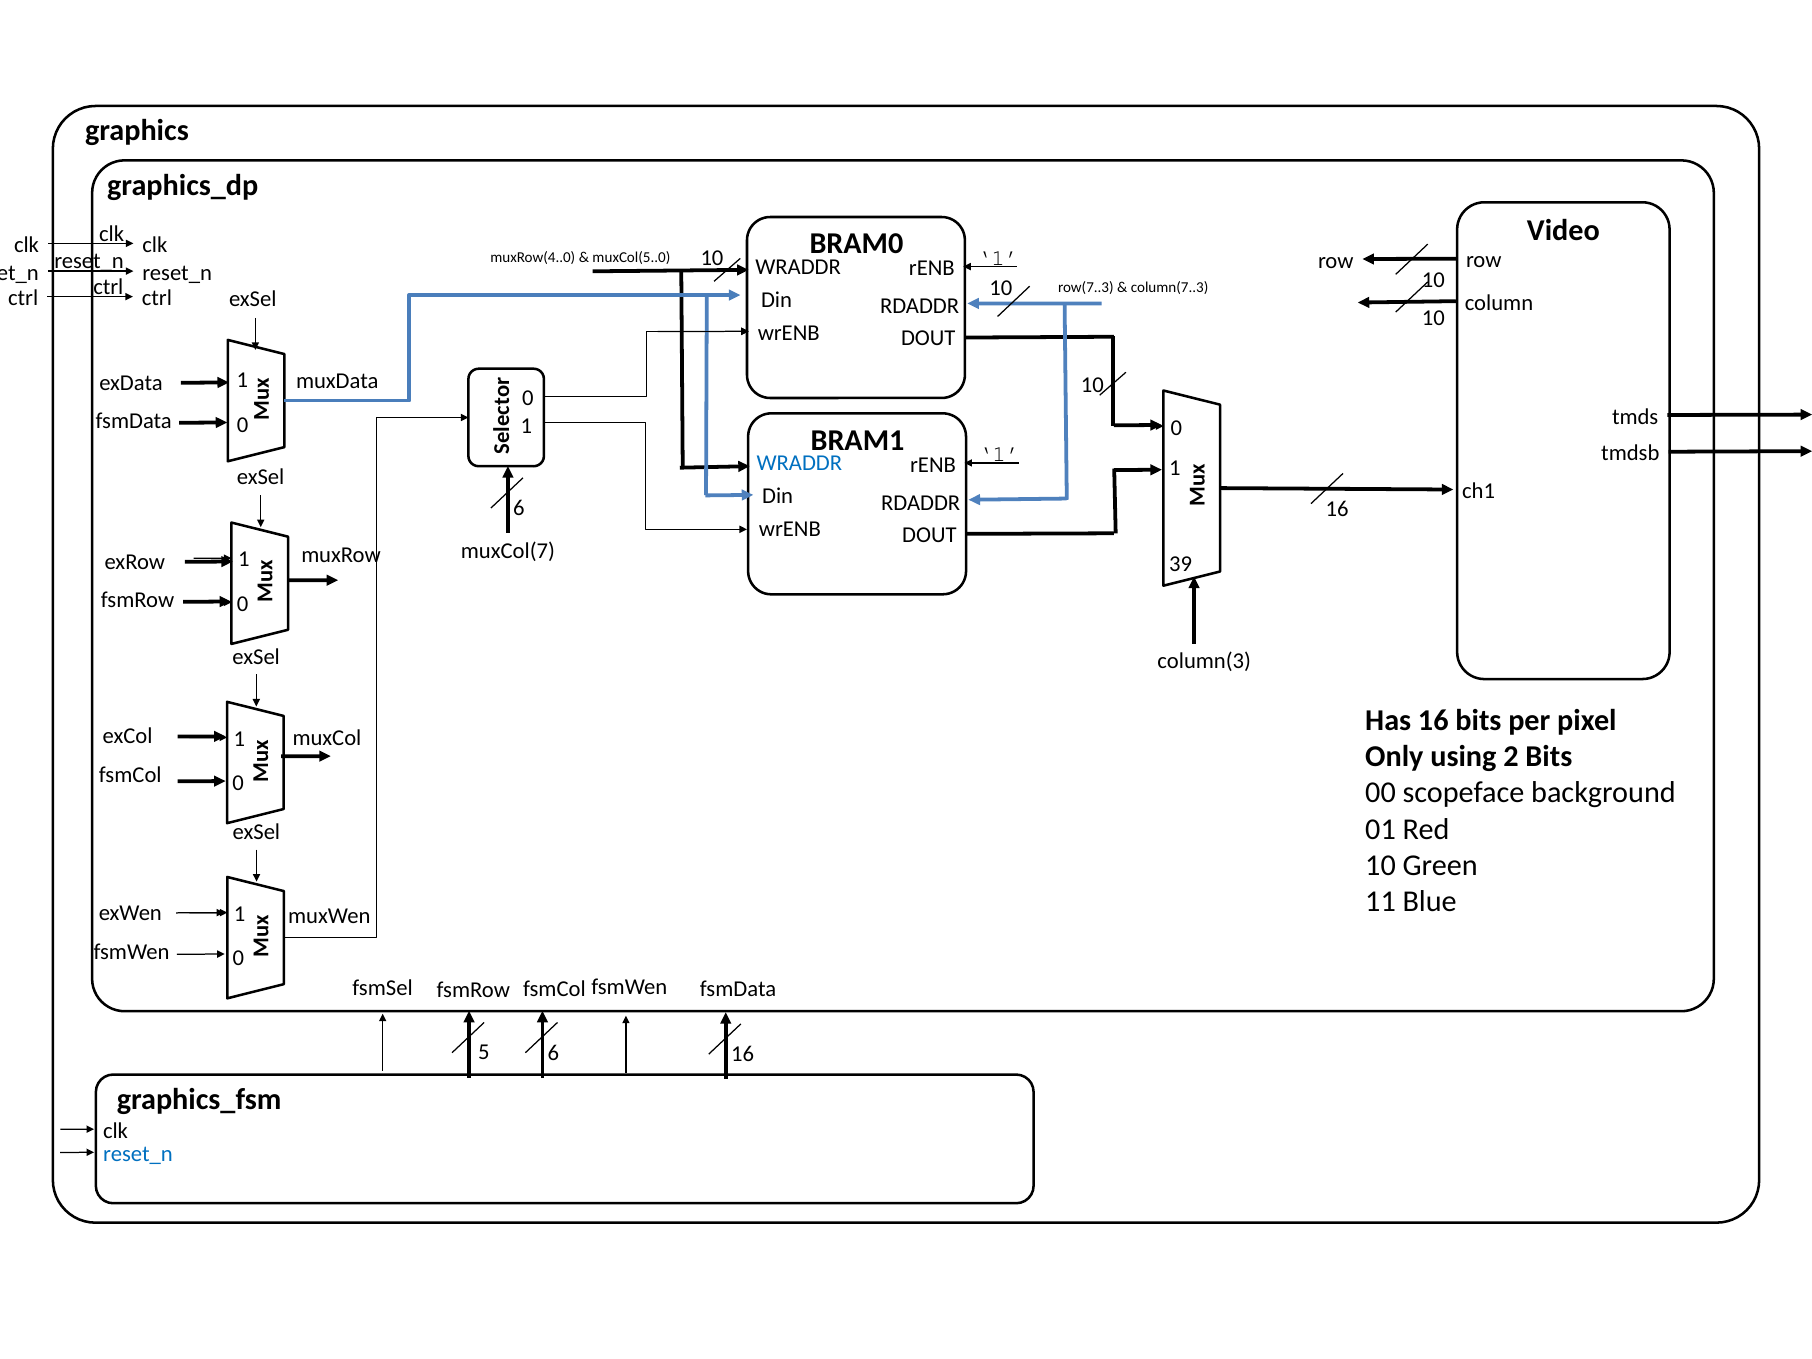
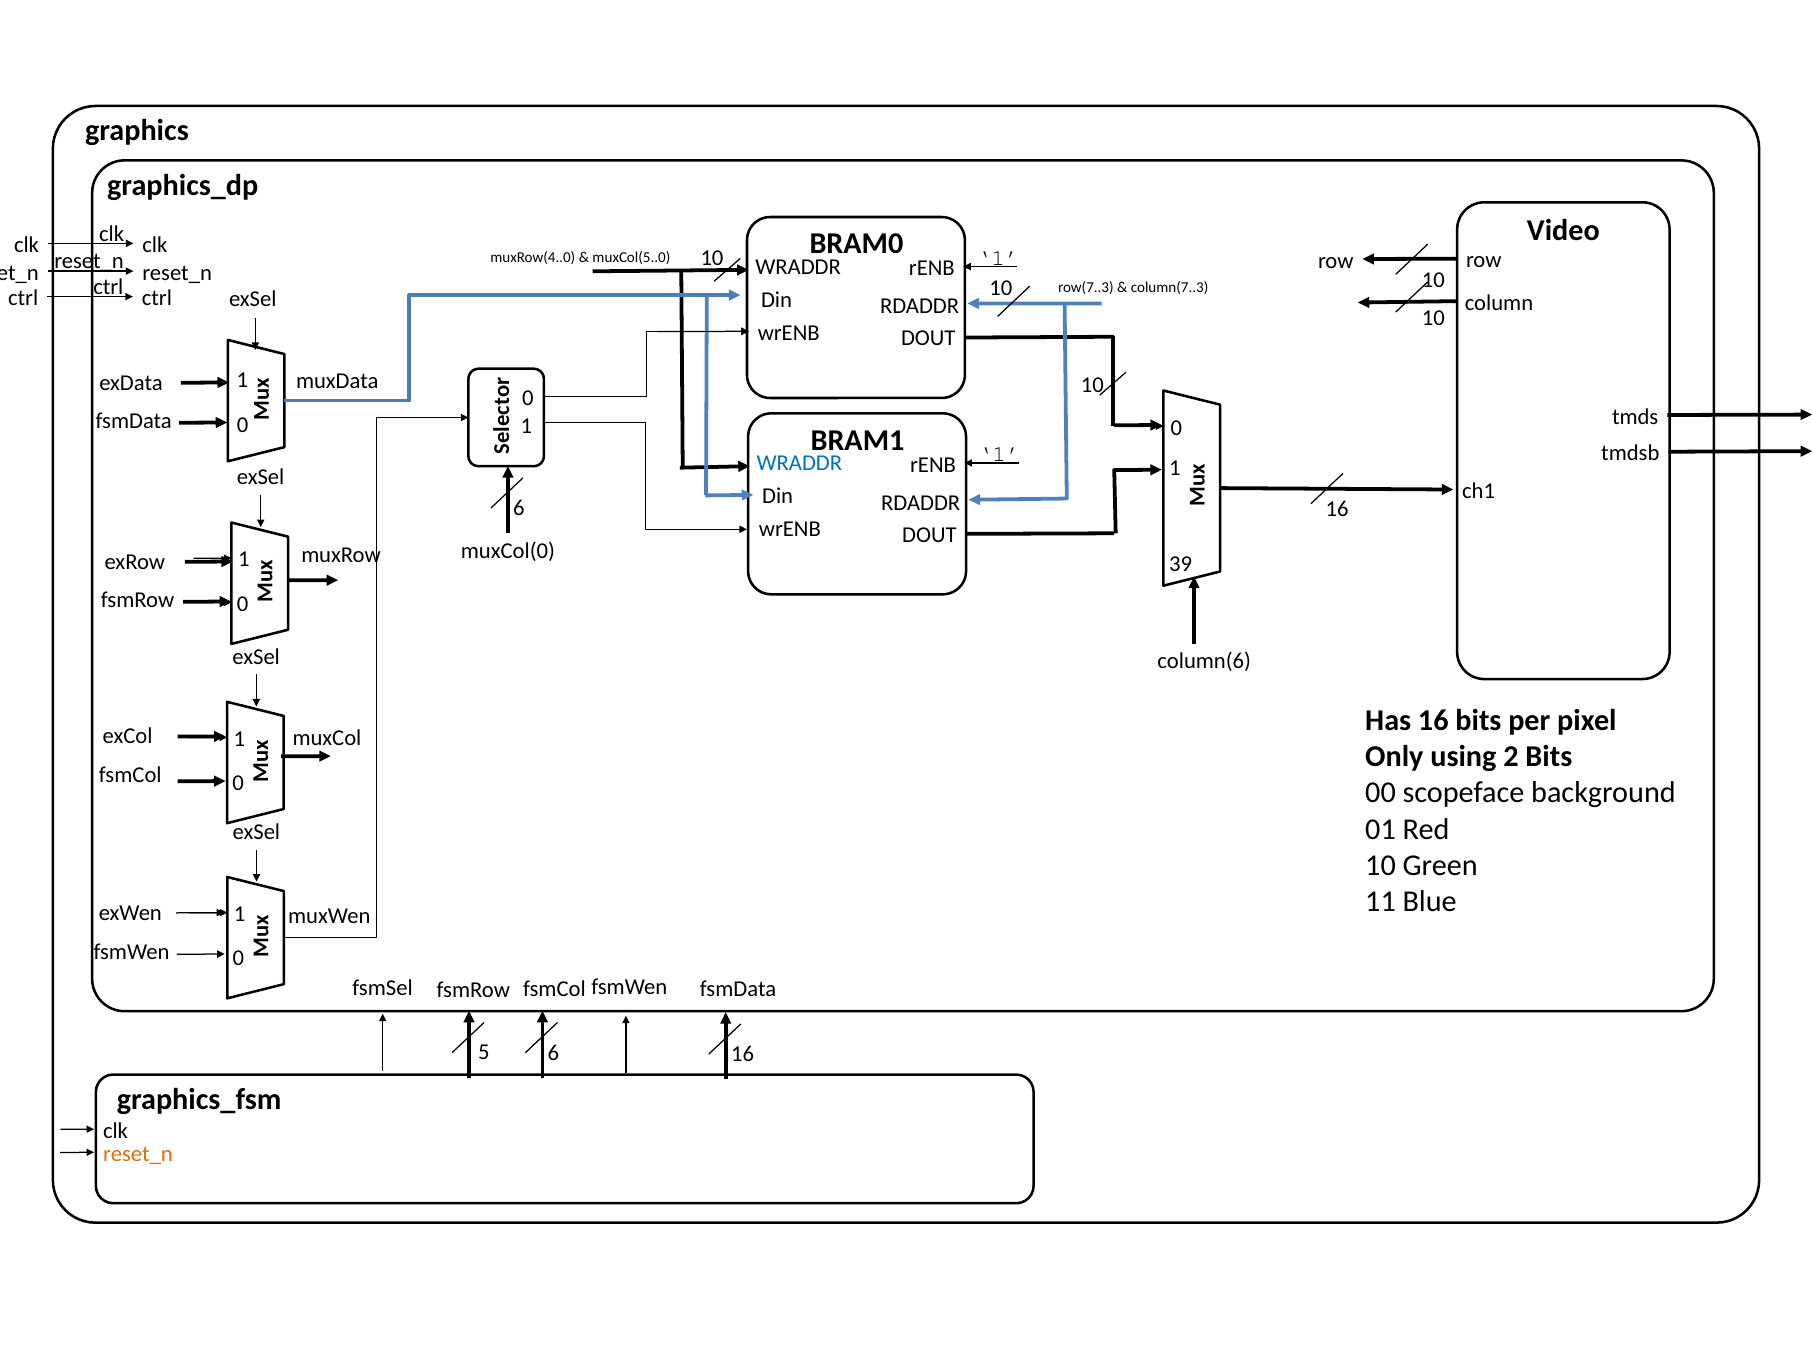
muxCol(7: muxCol(7 -> muxCol(0 (508, 551)
column(3: column(3 -> column(6 (1204, 661)
reset_n colour: blue -> orange (138, 1154)
